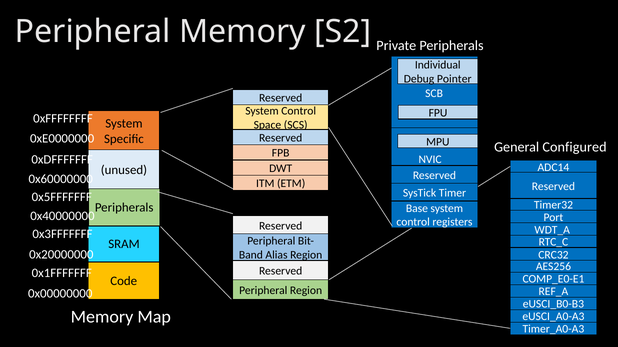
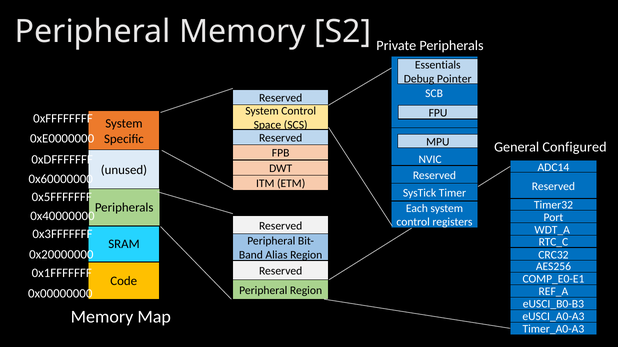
Individual: Individual -> Essentials (438, 65)
Base: Base -> Each (417, 209)
